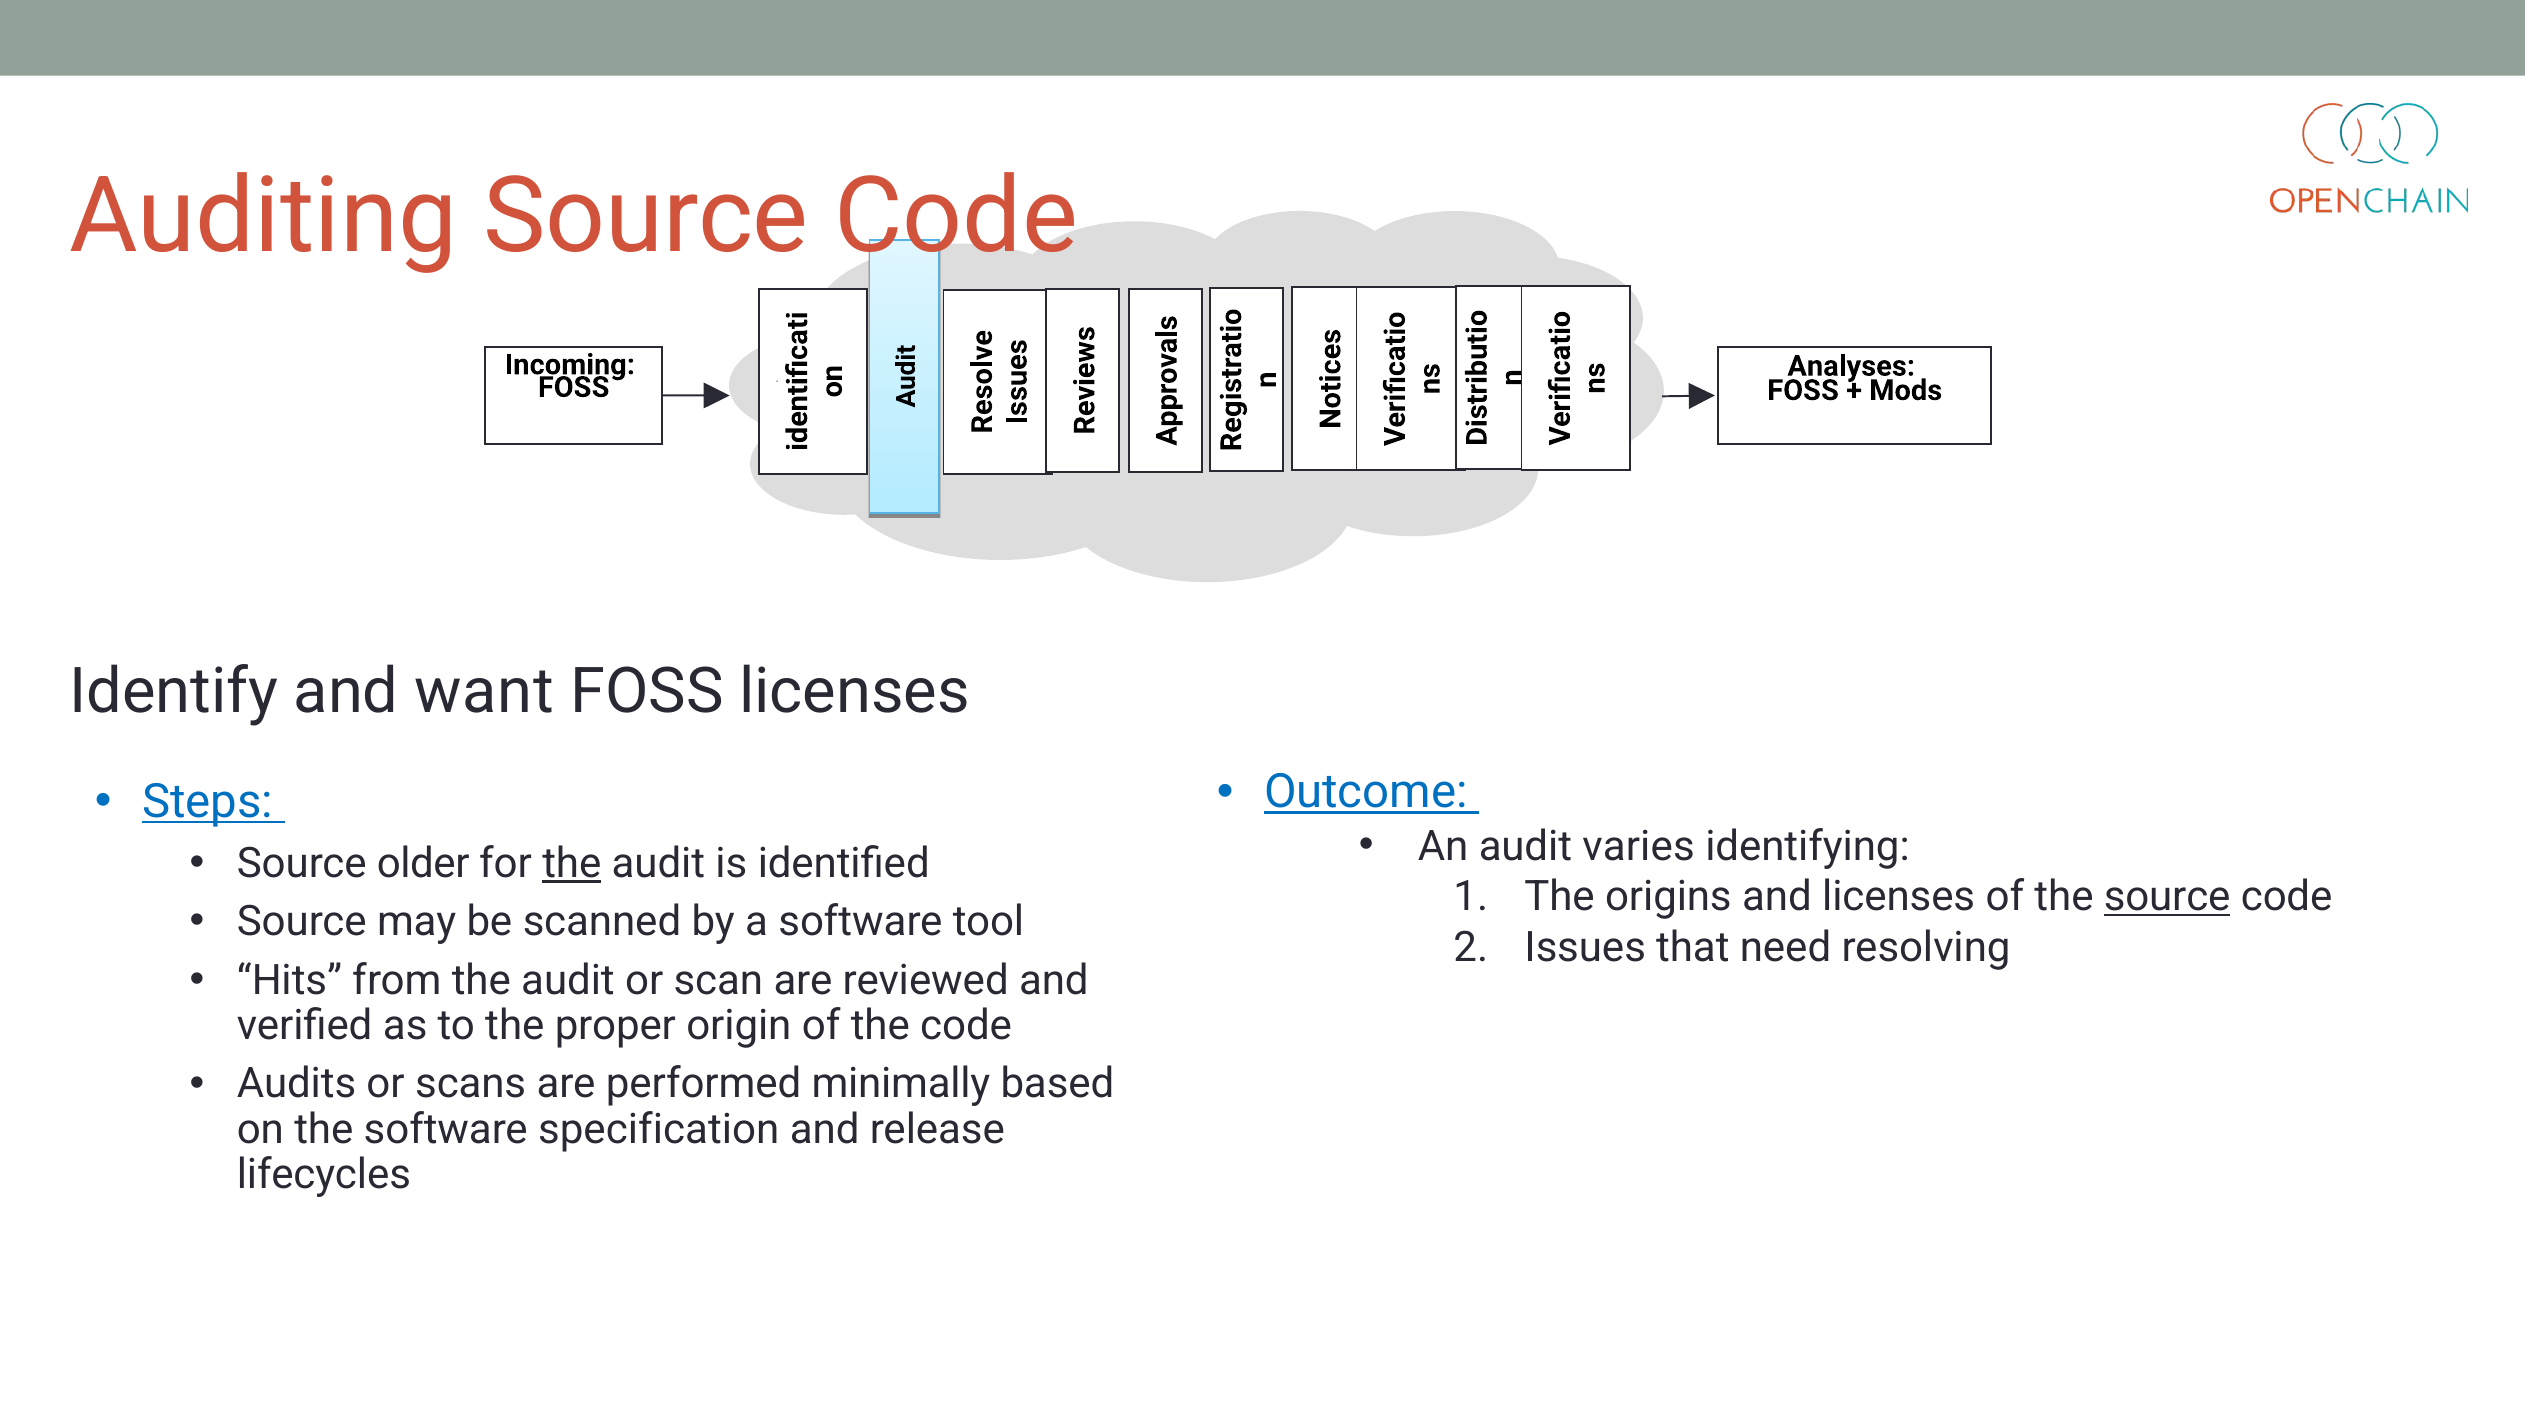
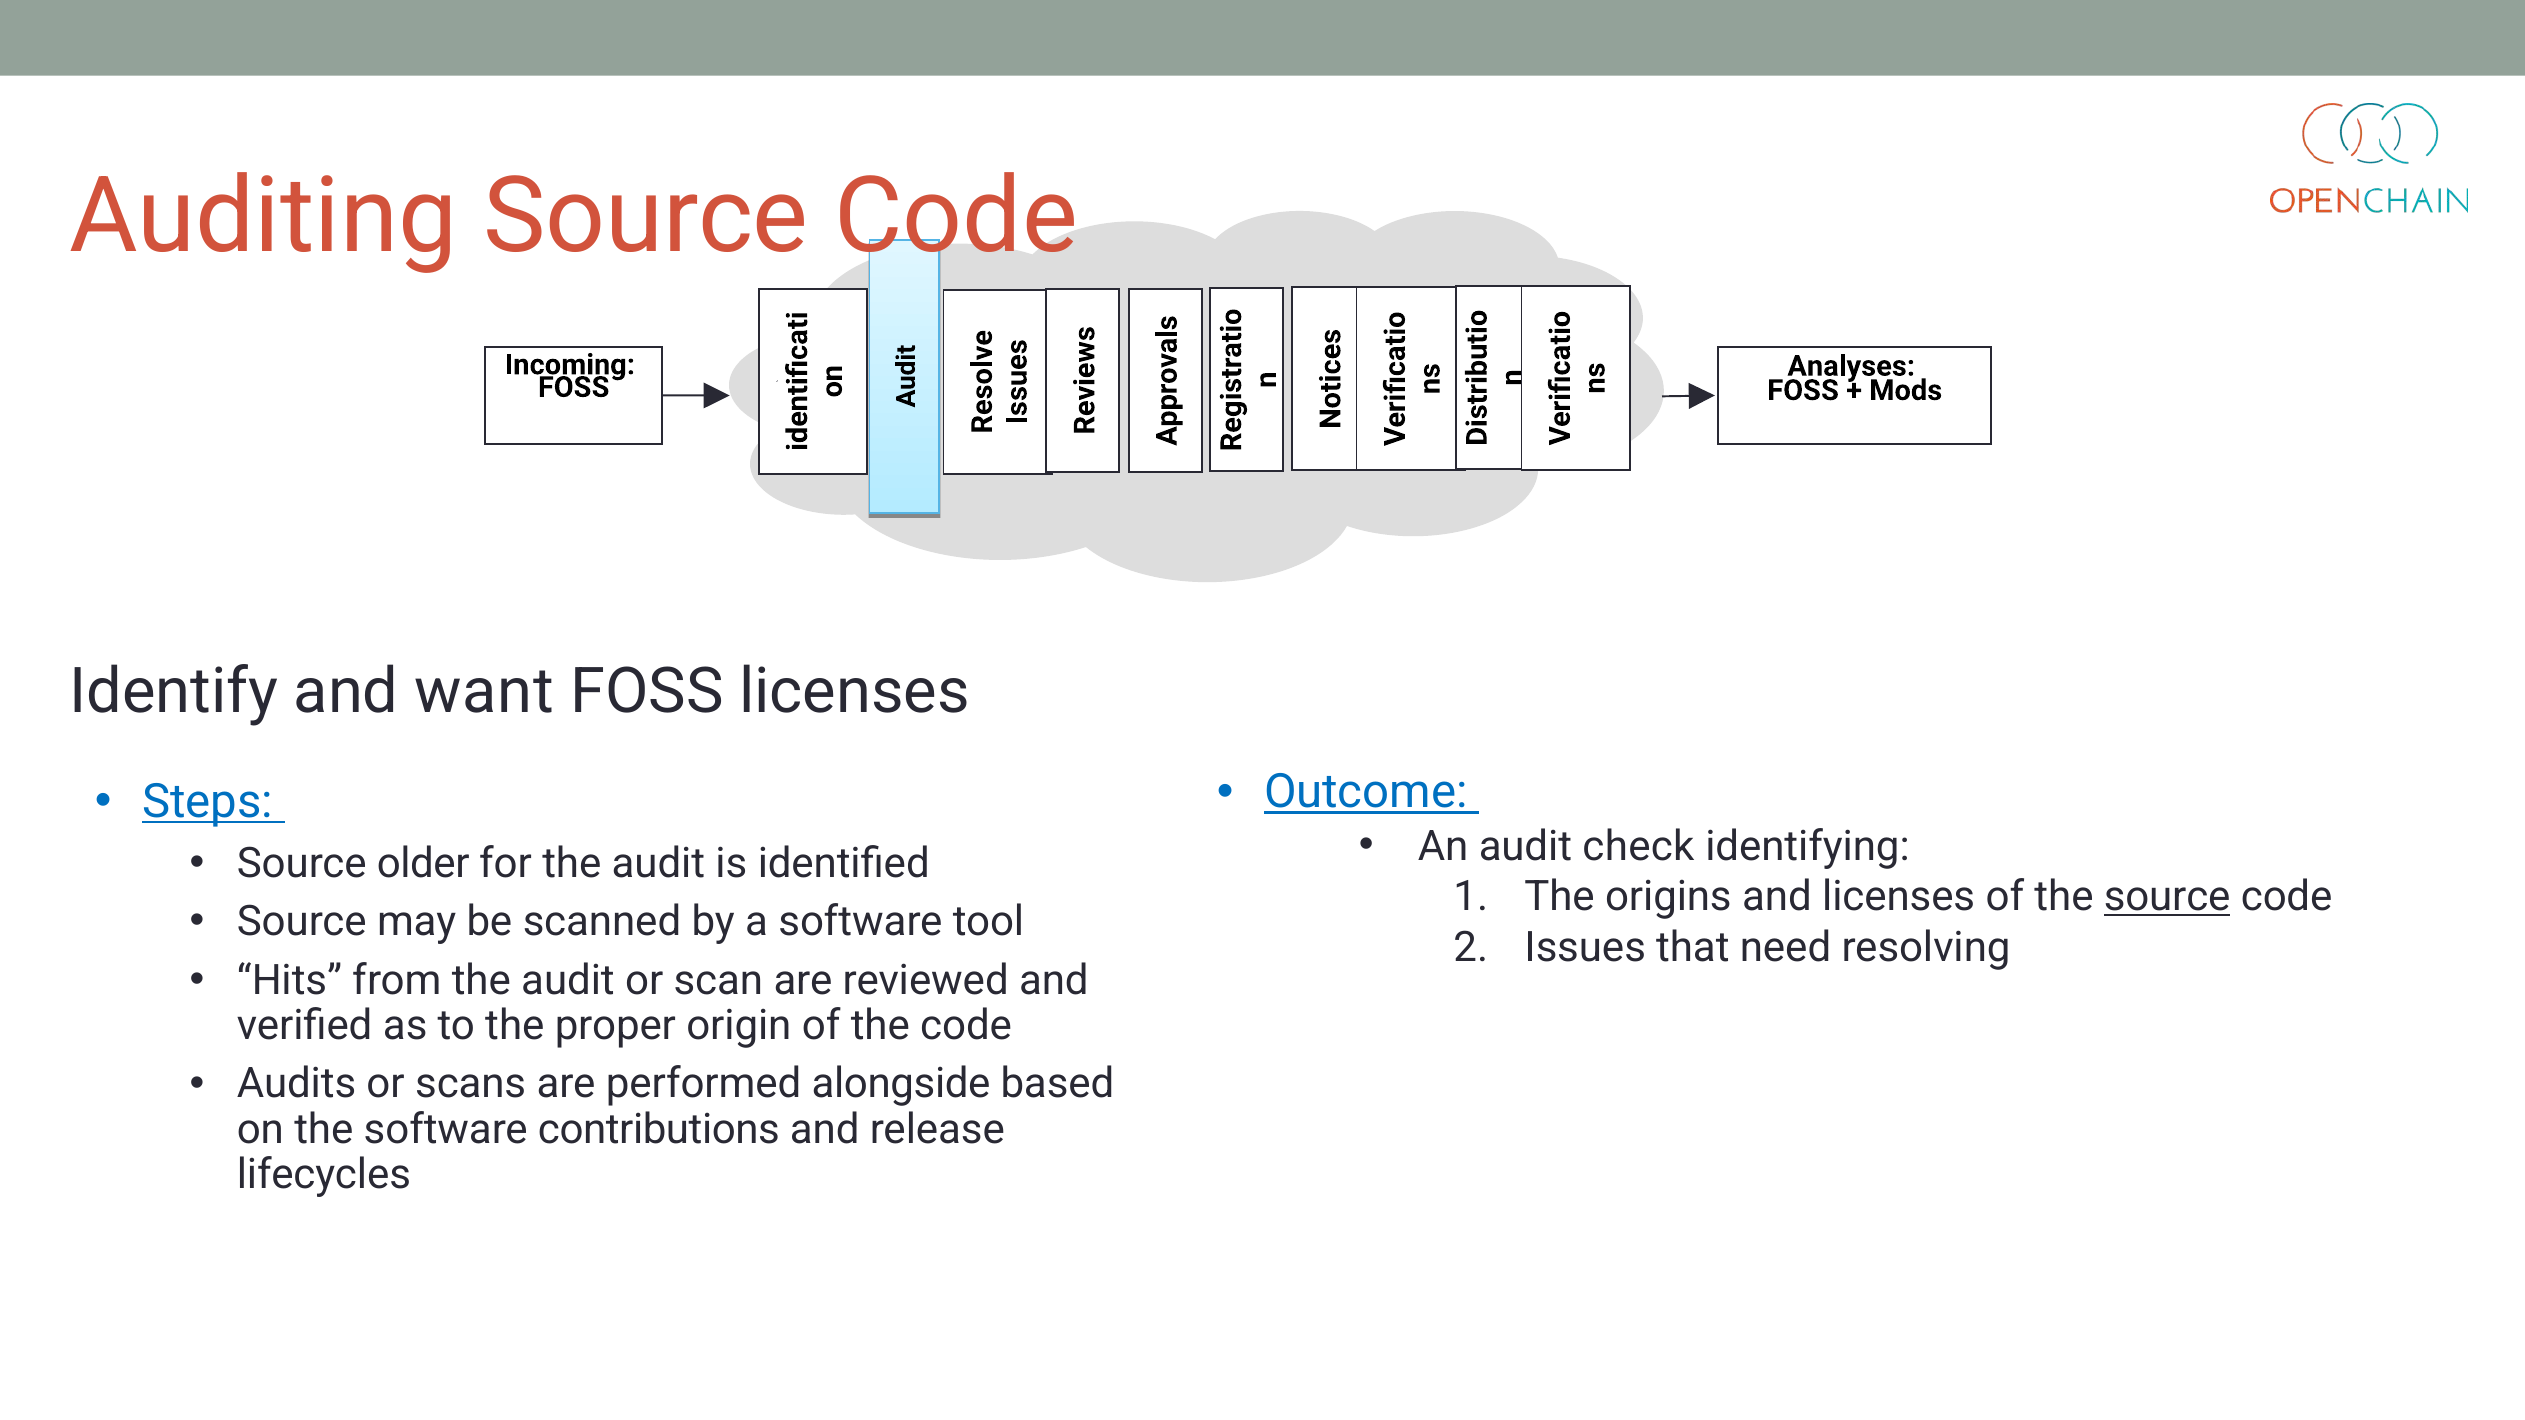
varies: varies -> check (1638, 846)
the underline: present -> none (572, 863)
minimally: minimally -> alongside (901, 1084)
specification: specification -> contributions (659, 1130)
